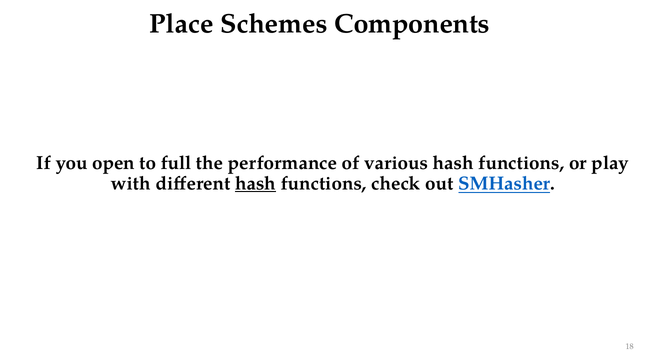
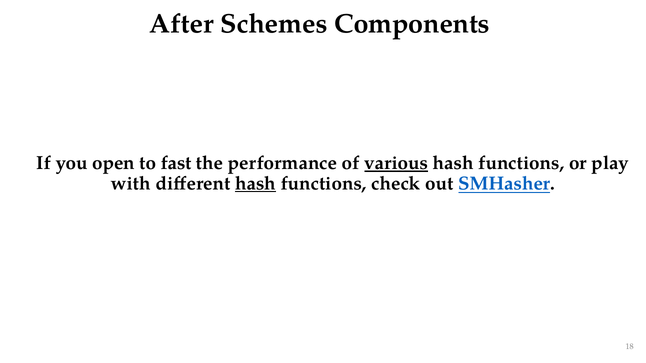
Place: Place -> After (181, 24)
full: full -> fast (176, 163)
various underline: none -> present (396, 163)
